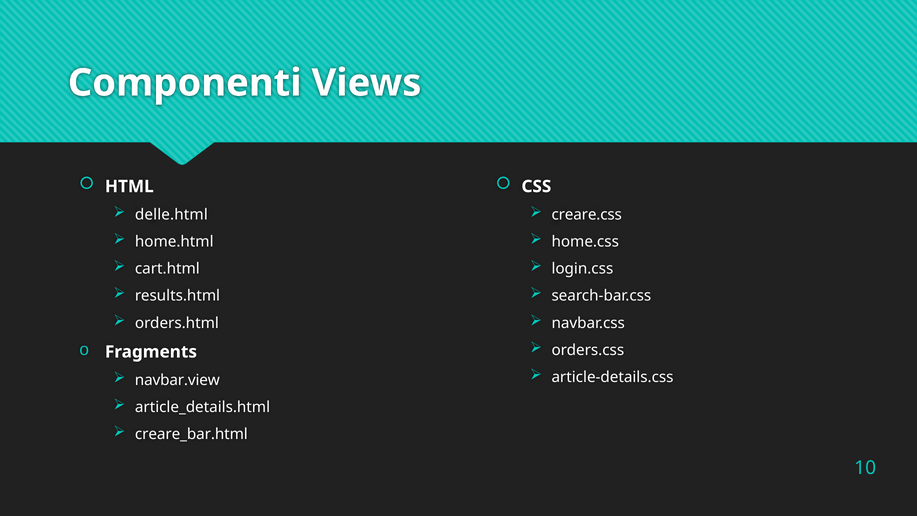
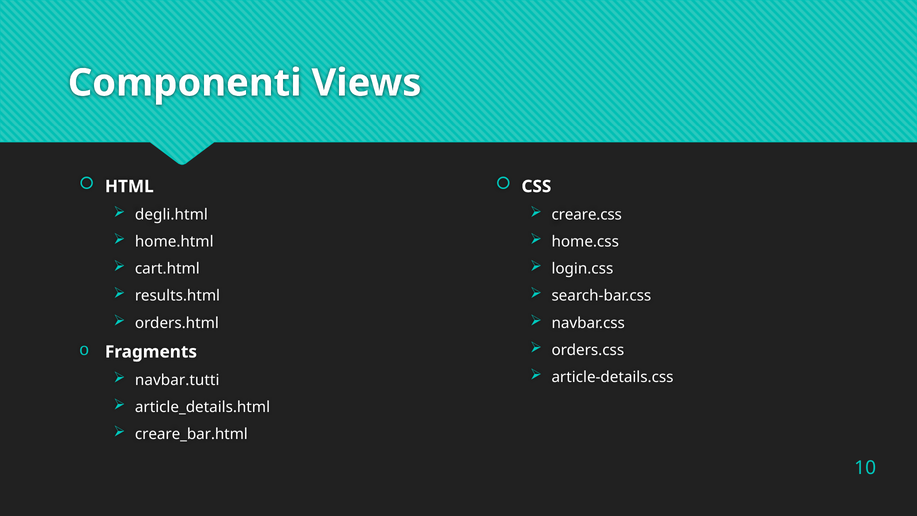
delle.html: delle.html -> degli.html (171, 215)
navbar.view: navbar.view -> navbar.tutti (177, 380)
